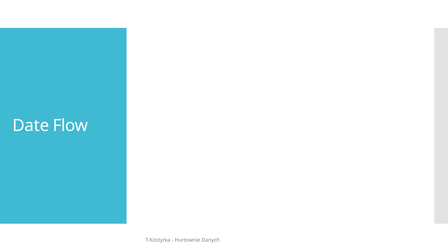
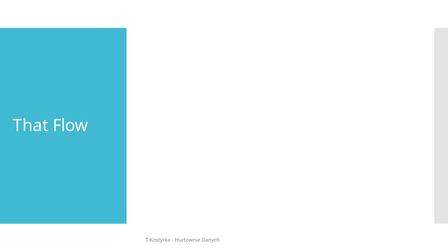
Date: Date -> That (31, 126)
